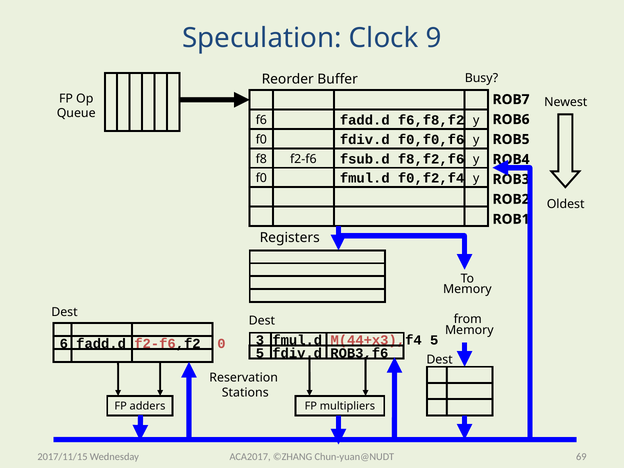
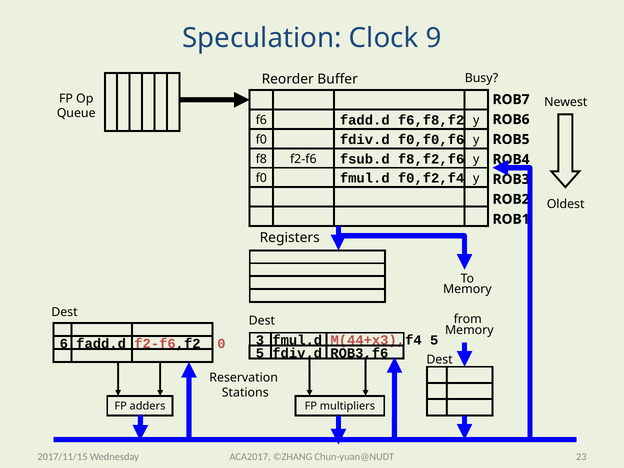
69: 69 -> 23 (581, 457)
